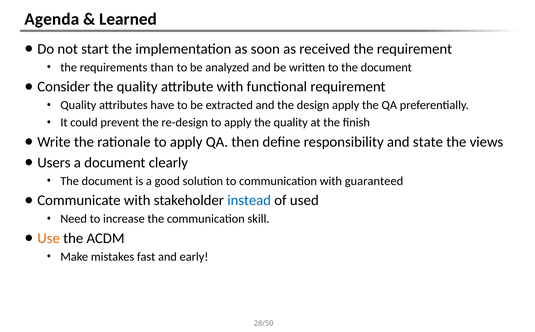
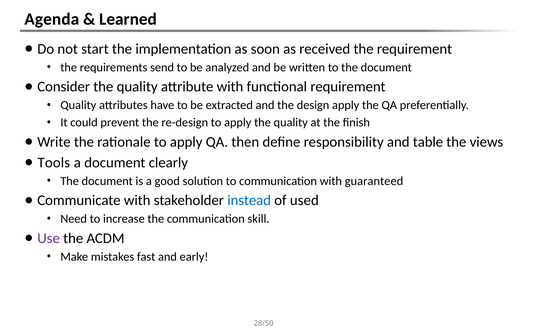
than: than -> send (162, 67)
state: state -> table (428, 142)
Users: Users -> Tools (54, 163)
Use colour: orange -> purple (49, 238)
